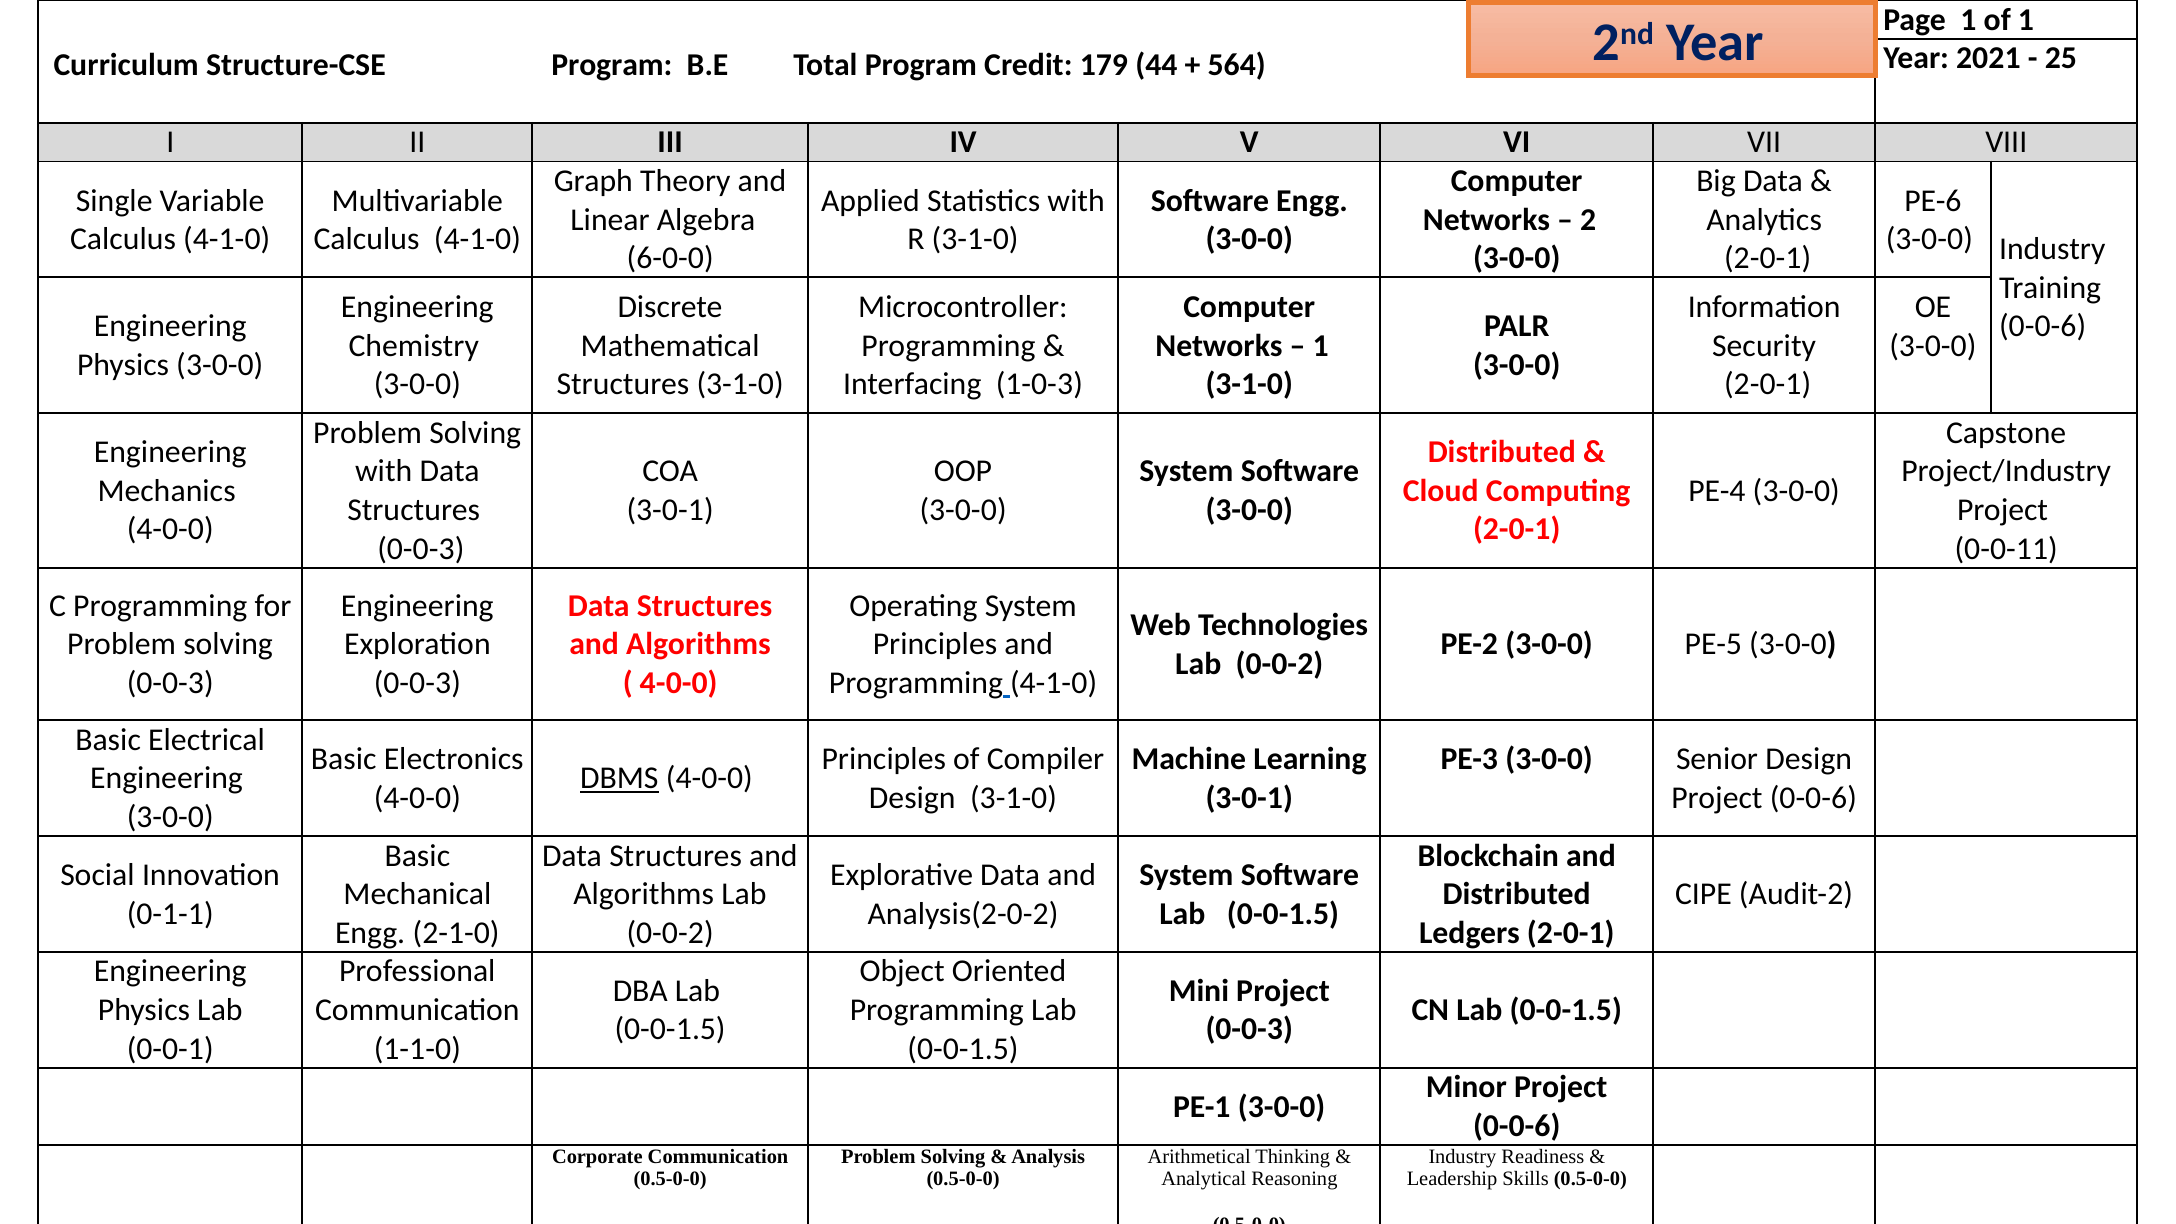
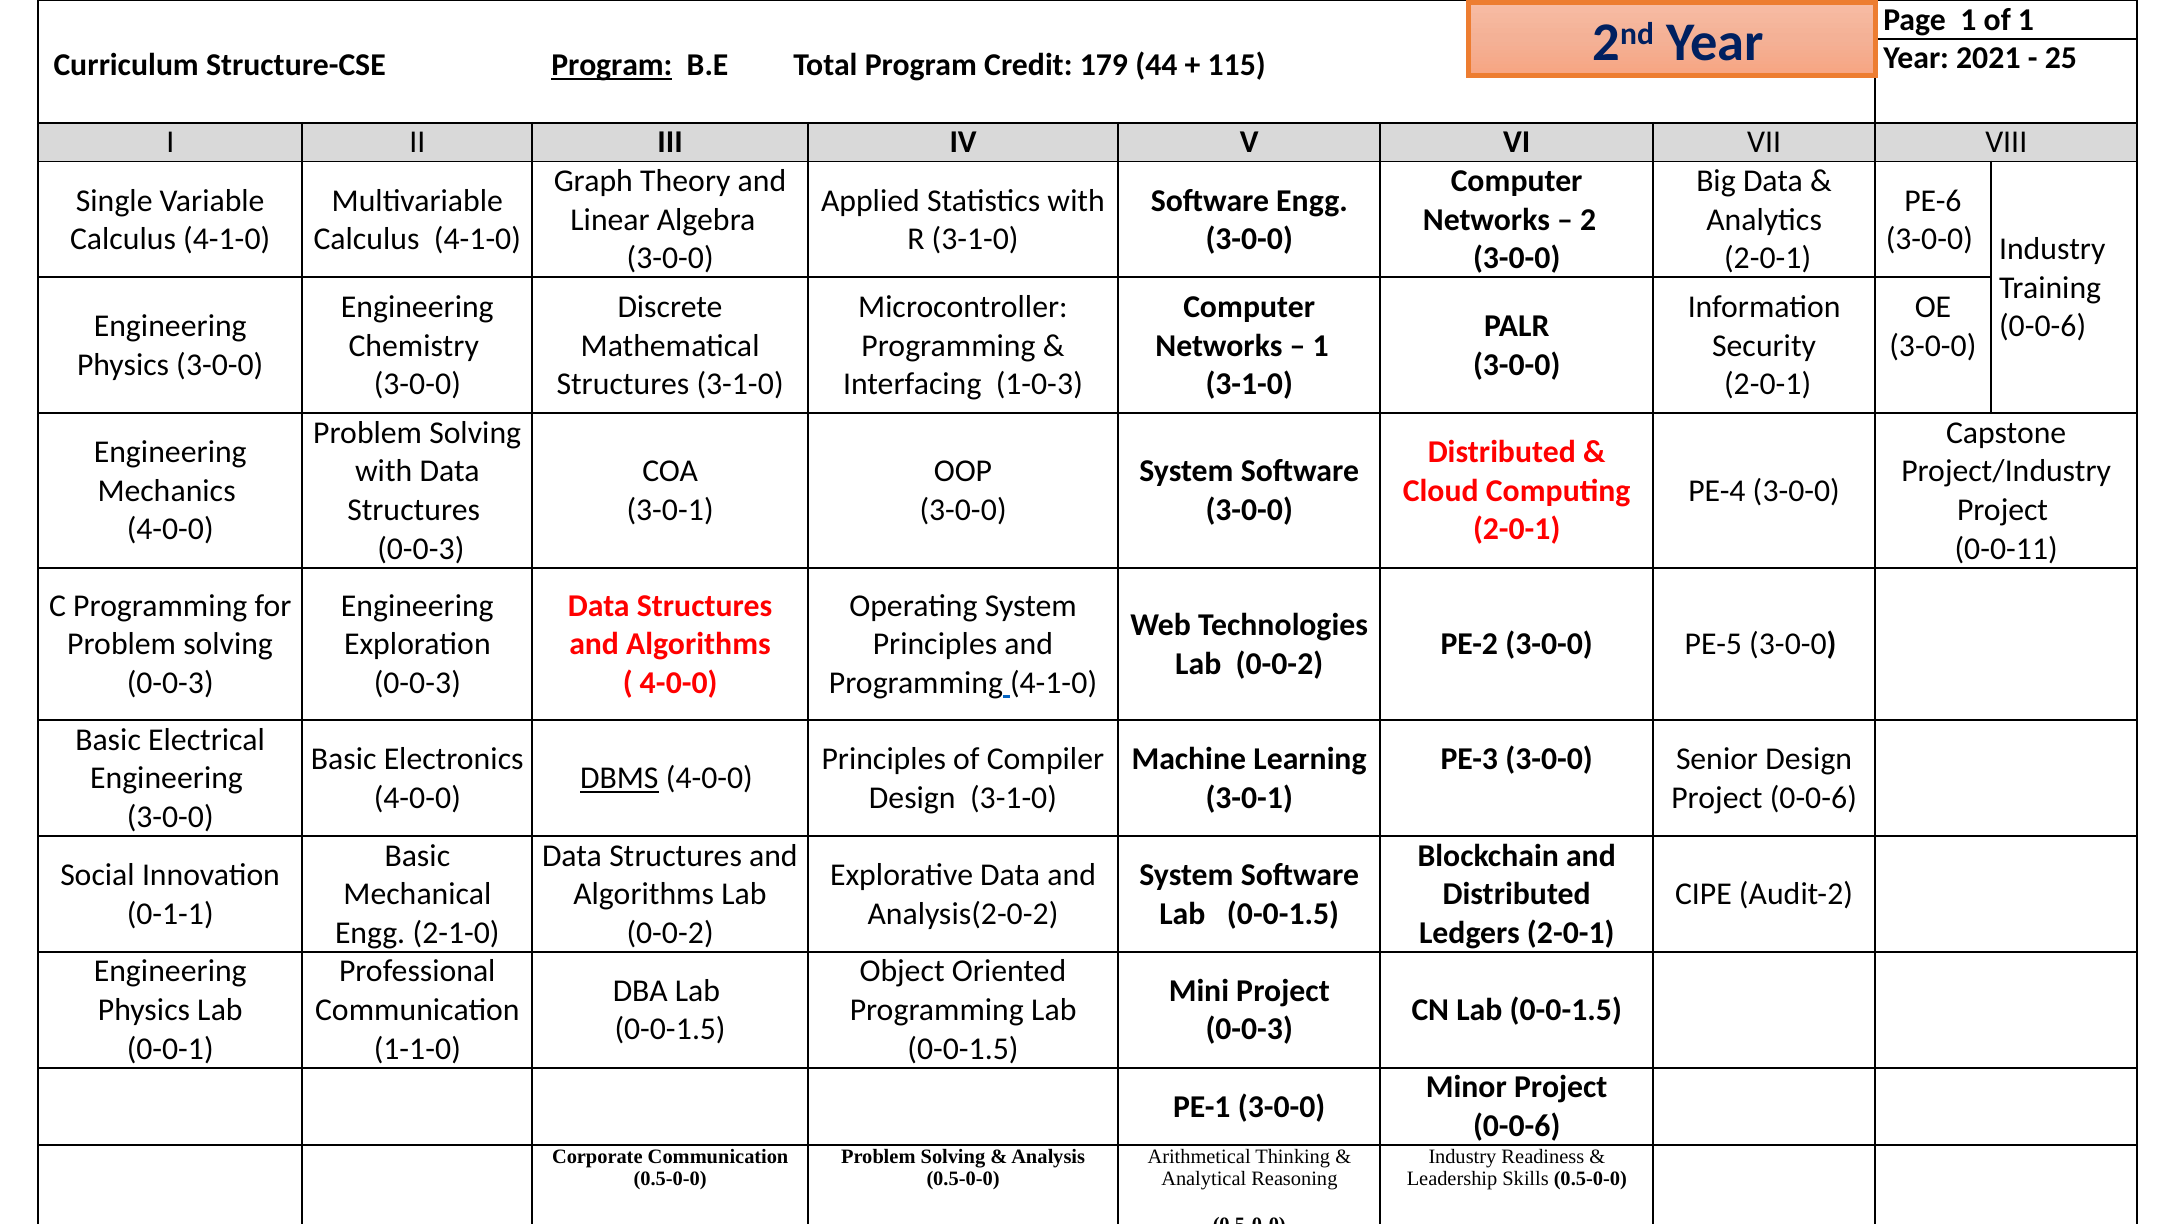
Program underline: none -> present (612, 65)
564: 564 -> 115 (1237, 65)
6-0-0: 6-0-0 -> 3-0-0 (670, 258)
